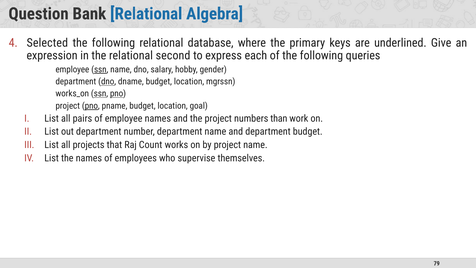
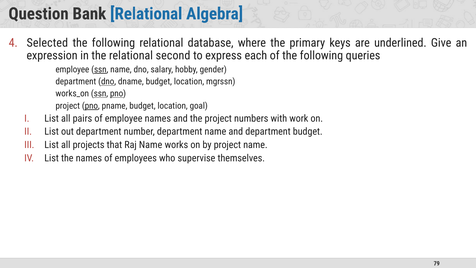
than: than -> with (279, 118)
Raj Count: Count -> Name (151, 145)
